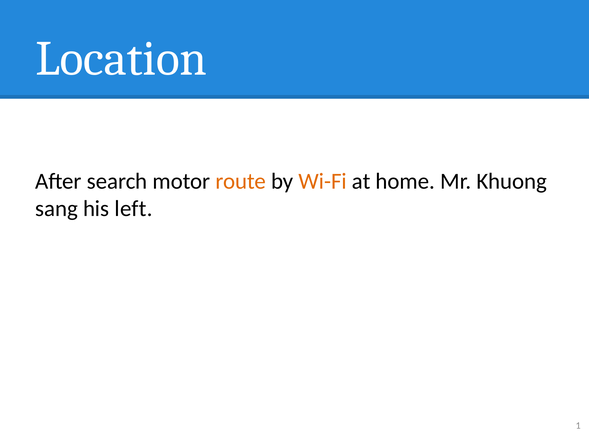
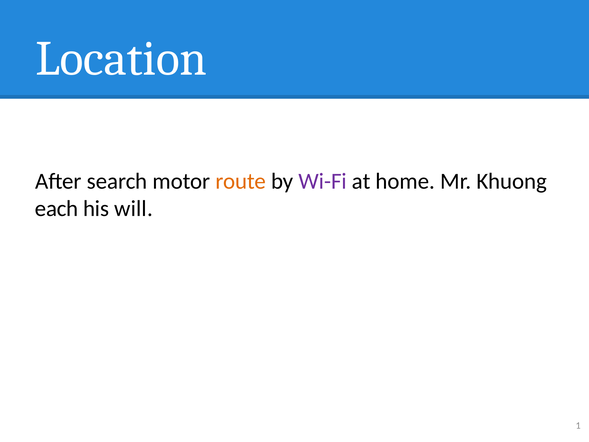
Wi-Fi colour: orange -> purple (323, 181)
sang: sang -> each (57, 209)
left: left -> will (134, 209)
